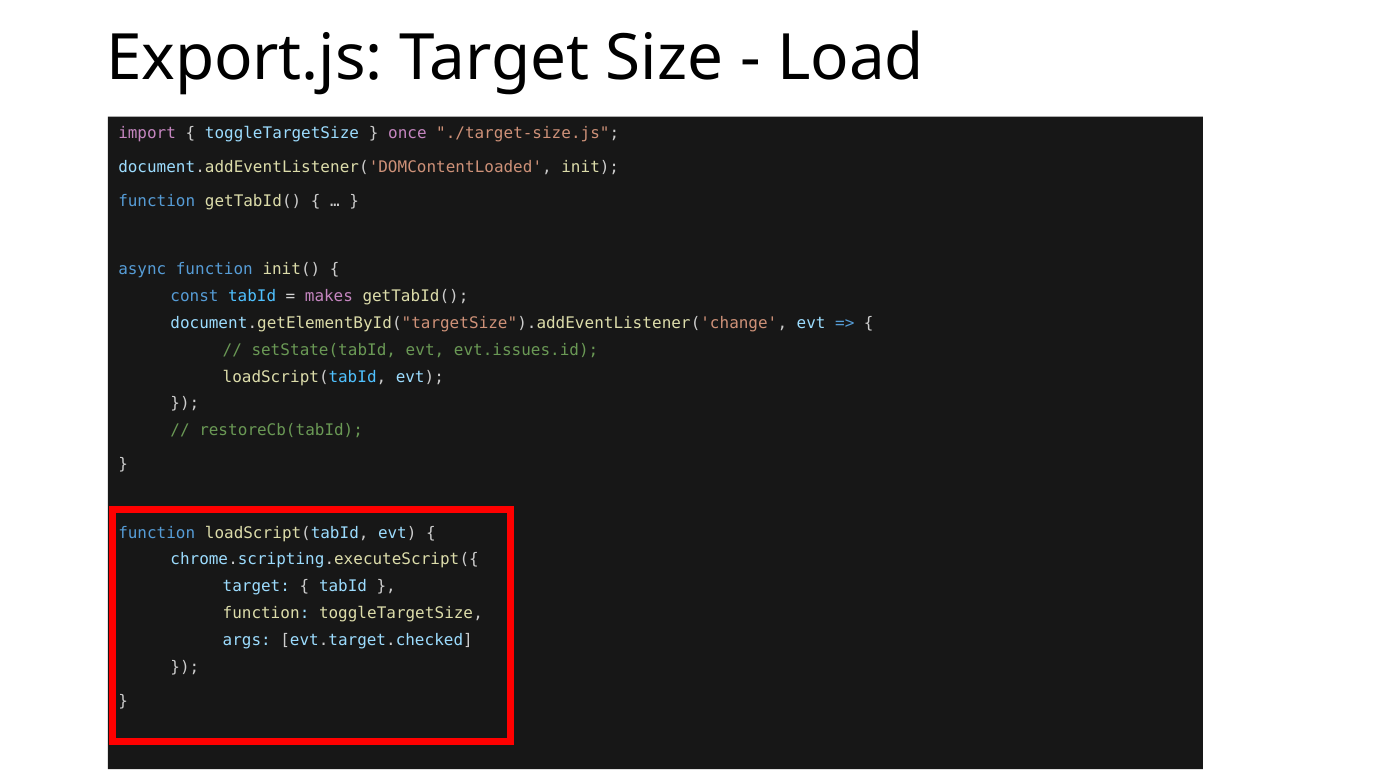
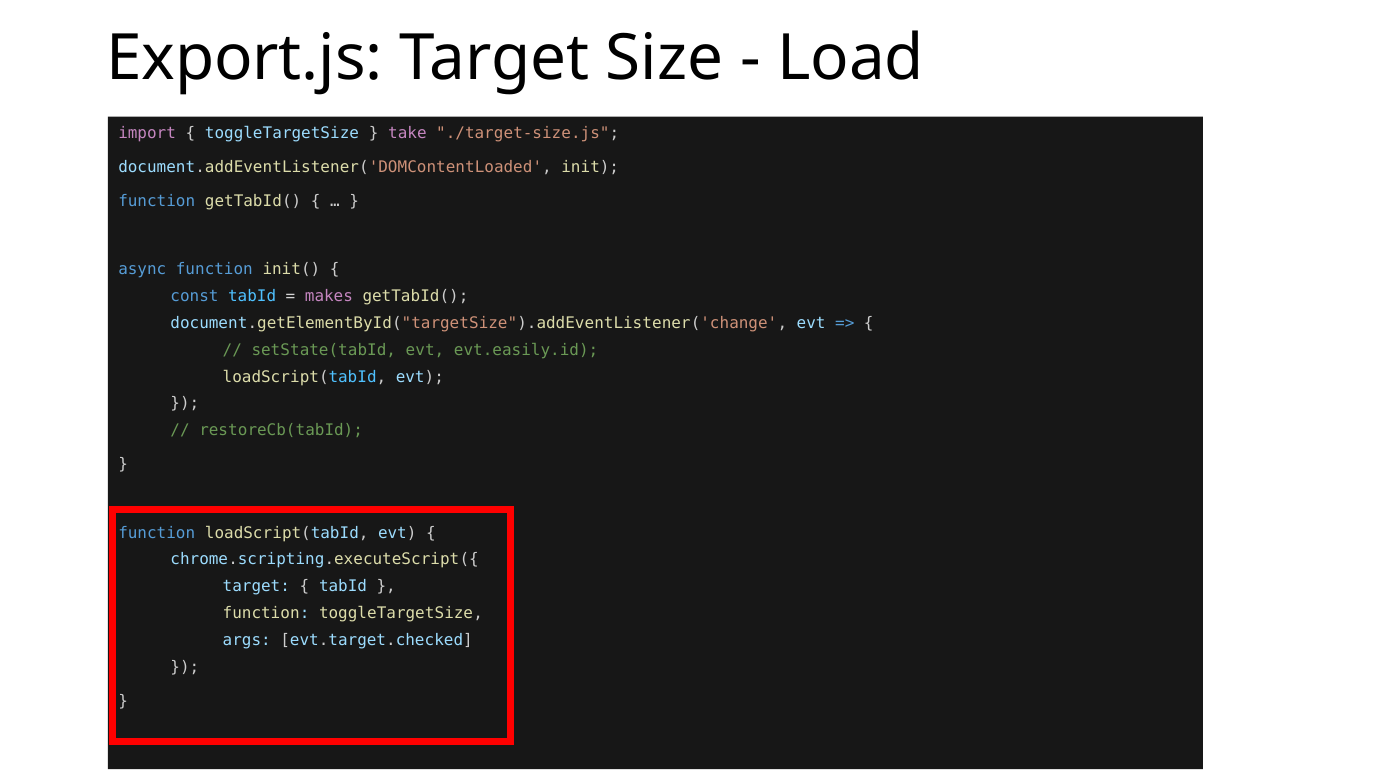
once: once -> take (407, 133)
evt.issues.id: evt.issues.id -> evt.easily.id (526, 350)
